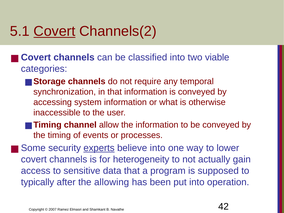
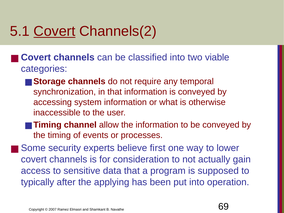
experts underline: present -> none (99, 148)
believe into: into -> first (158, 148)
heterogeneity: heterogeneity -> consideration (141, 159)
allowing: allowing -> applying (112, 182)
42: 42 -> 69 (223, 207)
